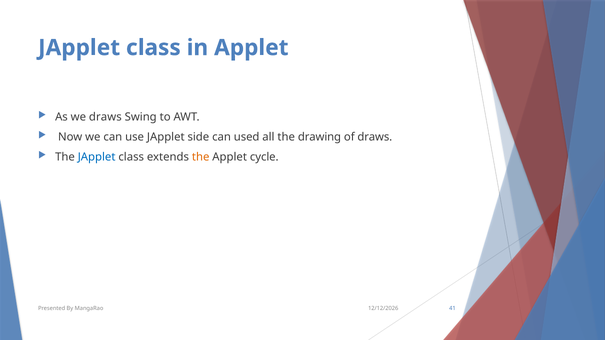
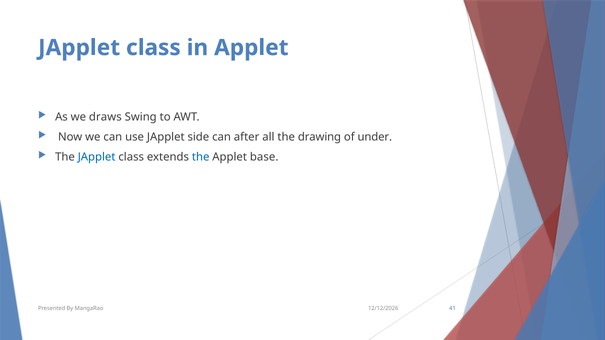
used: used -> after (247, 137)
of draws: draws -> under (375, 137)
the colour: orange -> blue (201, 157)
cycle: cycle -> base (264, 157)
